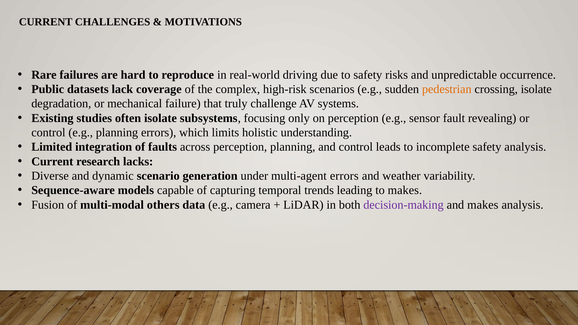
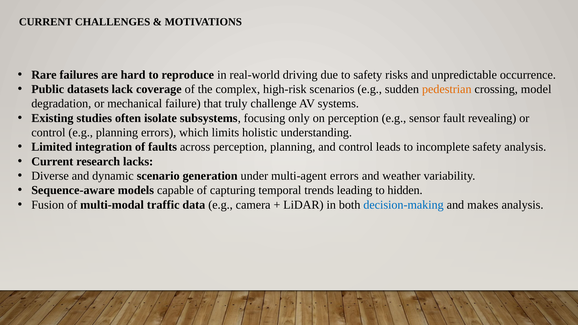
crossing isolate: isolate -> model (536, 89)
to makes: makes -> hidden (405, 190)
others: others -> traffic (163, 205)
decision-making colour: purple -> blue (404, 205)
